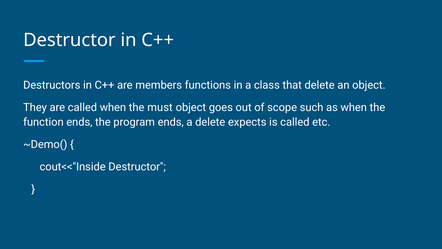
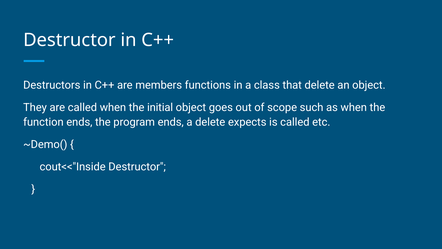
must: must -> initial (160, 107)
